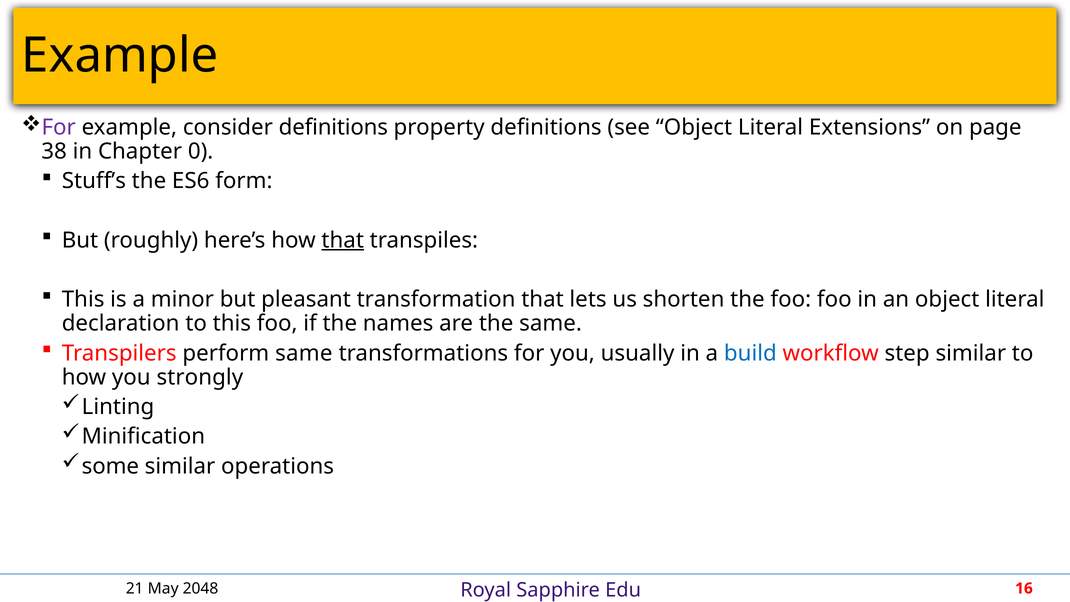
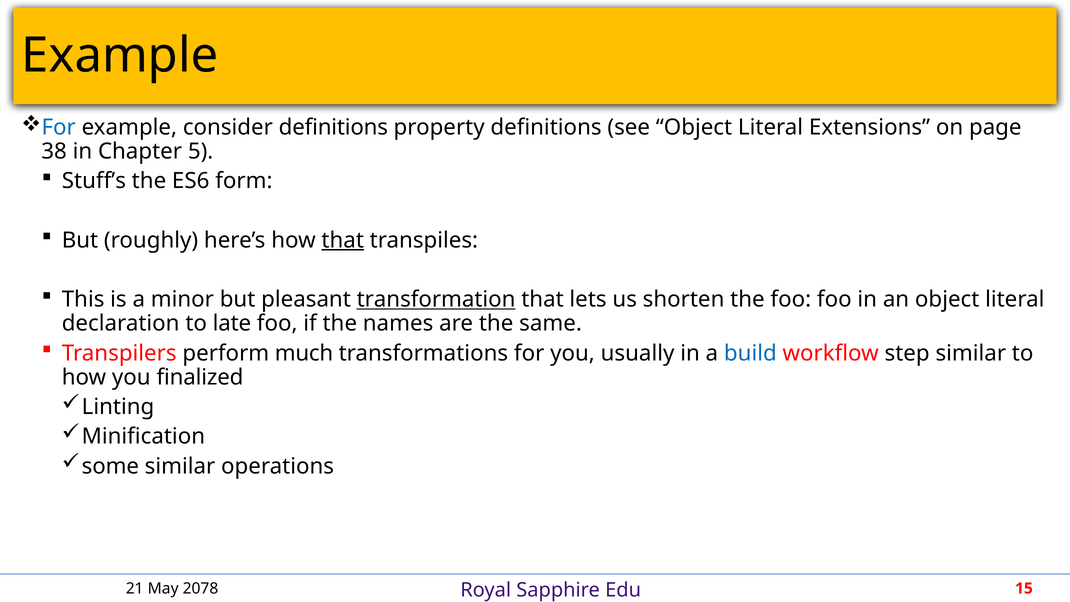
For colour: purple -> blue (59, 127)
0: 0 -> 5 (201, 151)
transformation underline: none -> present (436, 299)
to this: this -> late (232, 323)
perform same: same -> much (304, 353)
strongly: strongly -> finalized (200, 377)
2048: 2048 -> 2078 (201, 588)
16: 16 -> 15 (1024, 588)
